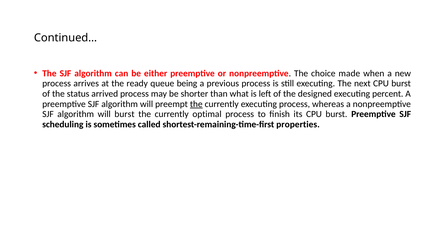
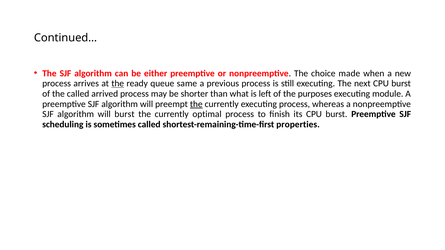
the underline: none -> present (118, 84)
being: being -> same (187, 84)
the status: status -> called (78, 94)
designed: designed -> purposes (315, 94)
percent: percent -> module (388, 94)
